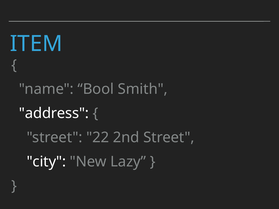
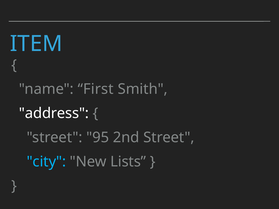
Bool: Bool -> First (96, 89)
22: 22 -> 95 (98, 138)
city colour: white -> light blue (46, 162)
Lazy: Lazy -> Lists (128, 162)
